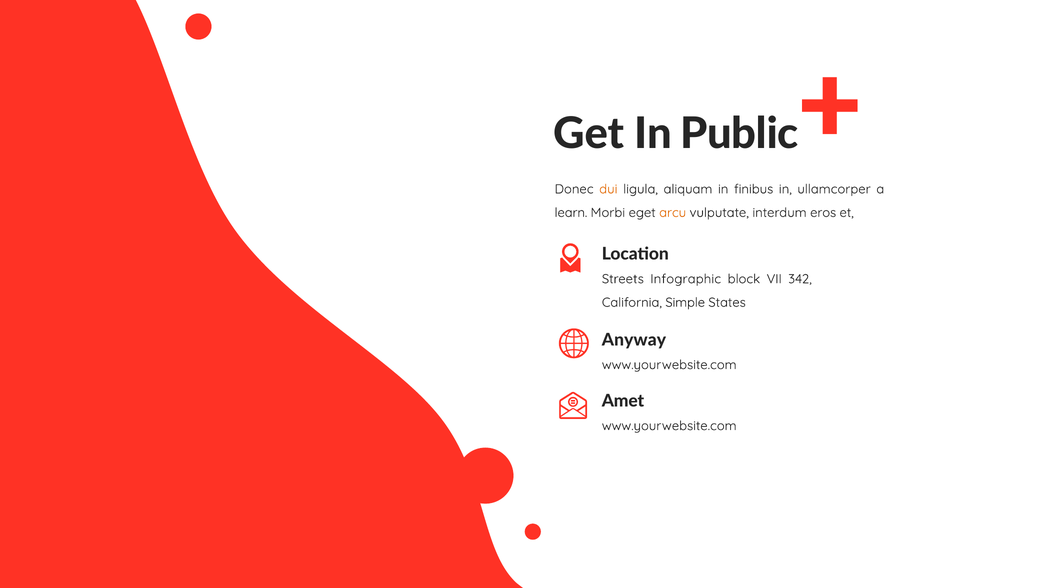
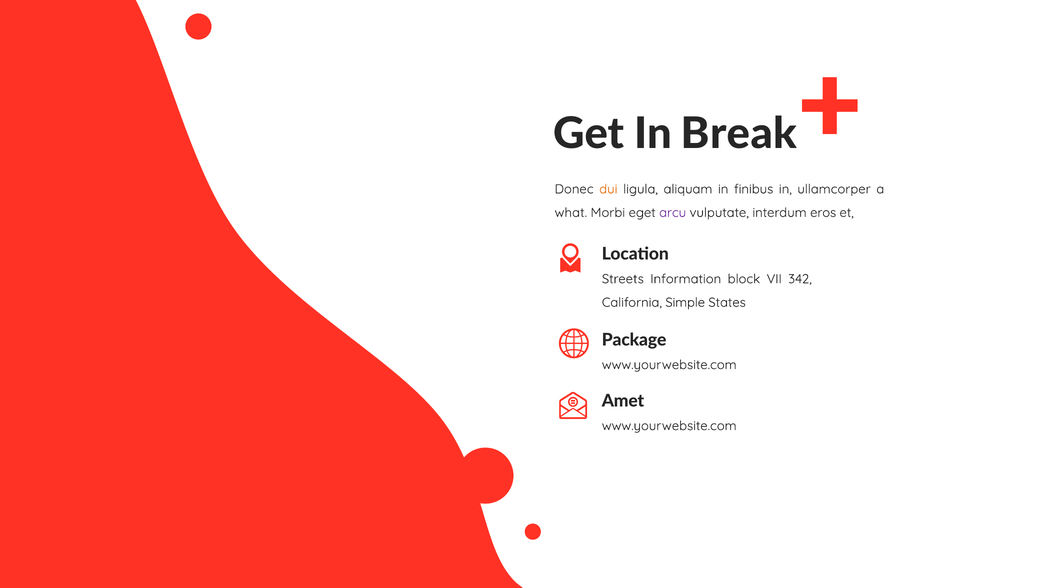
Public: Public -> Break (739, 134)
learn: learn -> what (571, 213)
arcu colour: orange -> purple (673, 213)
Infographic: Infographic -> Information (686, 279)
Anyway: Anyway -> Package (634, 340)
